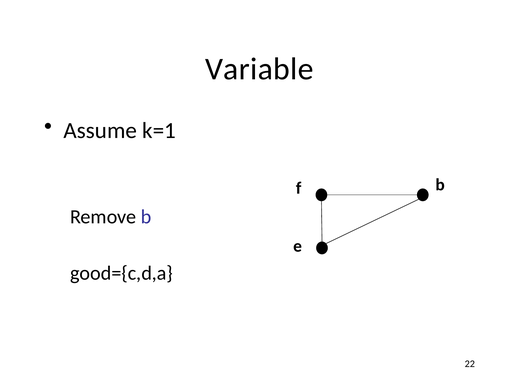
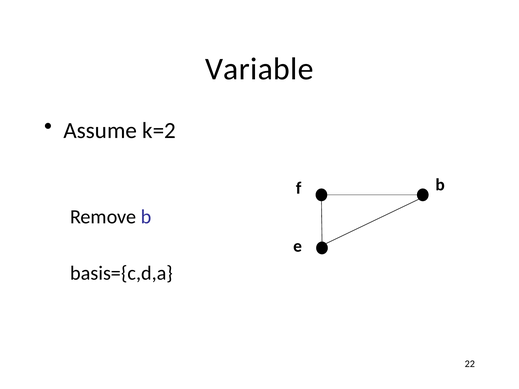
k=1: k=1 -> k=2 (159, 130)
good={c,d,a: good={c,d,a -> basis={c,d,a (121, 273)
